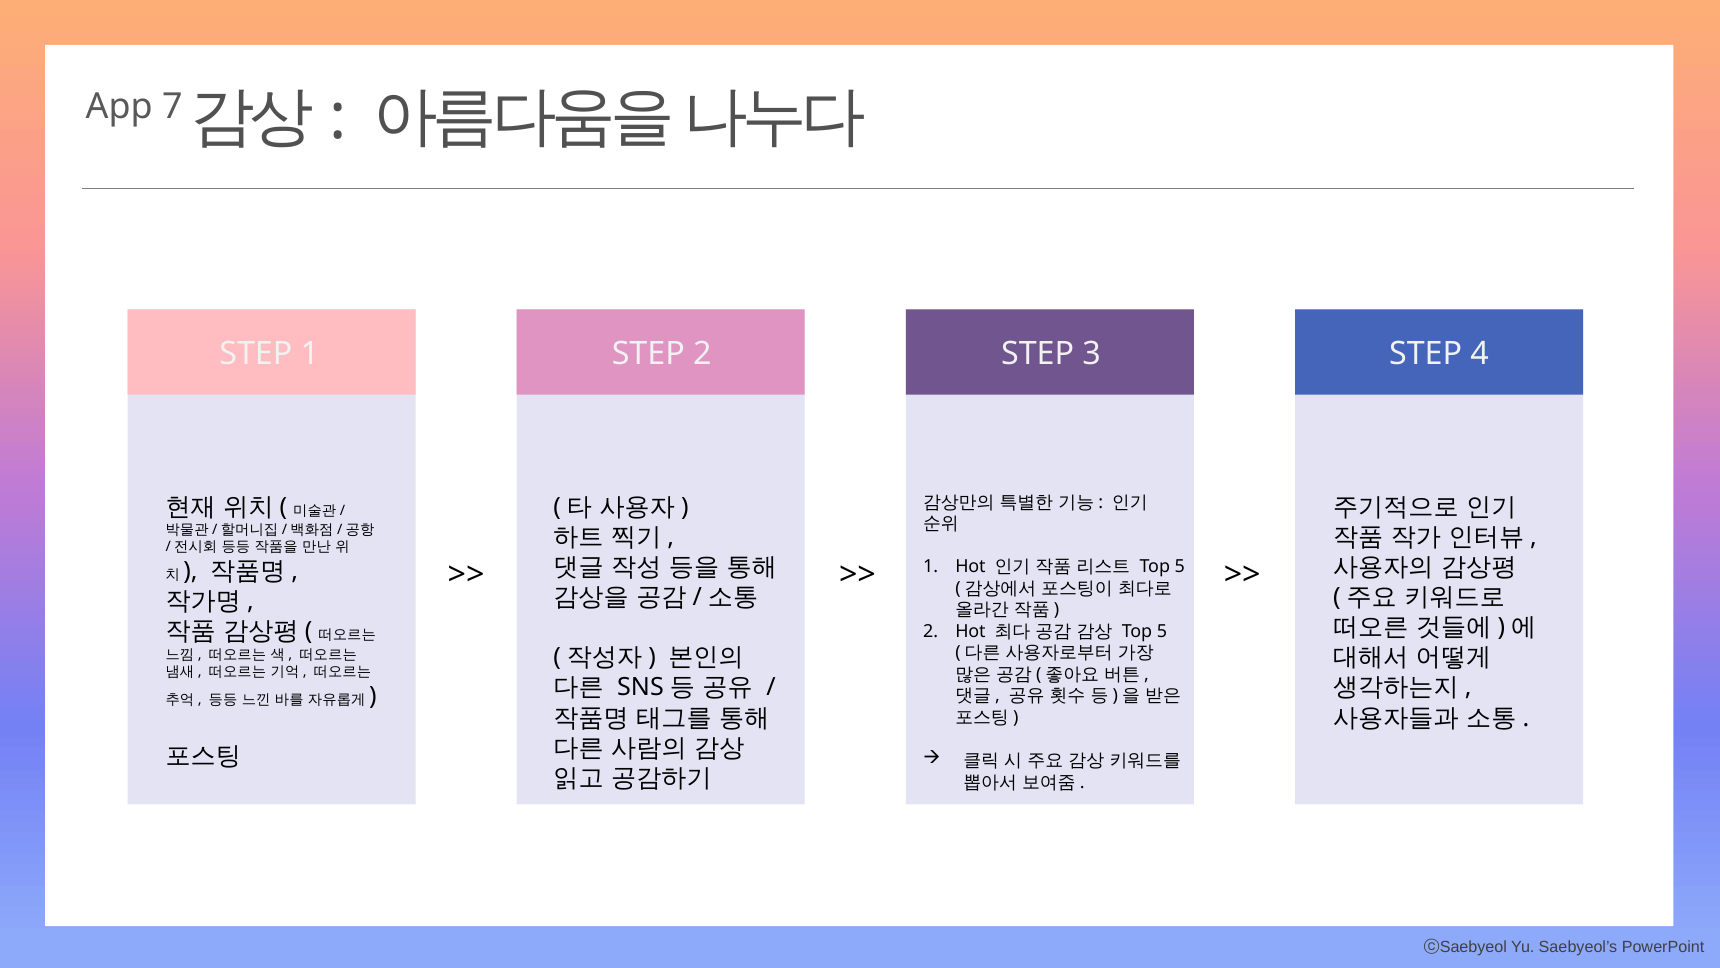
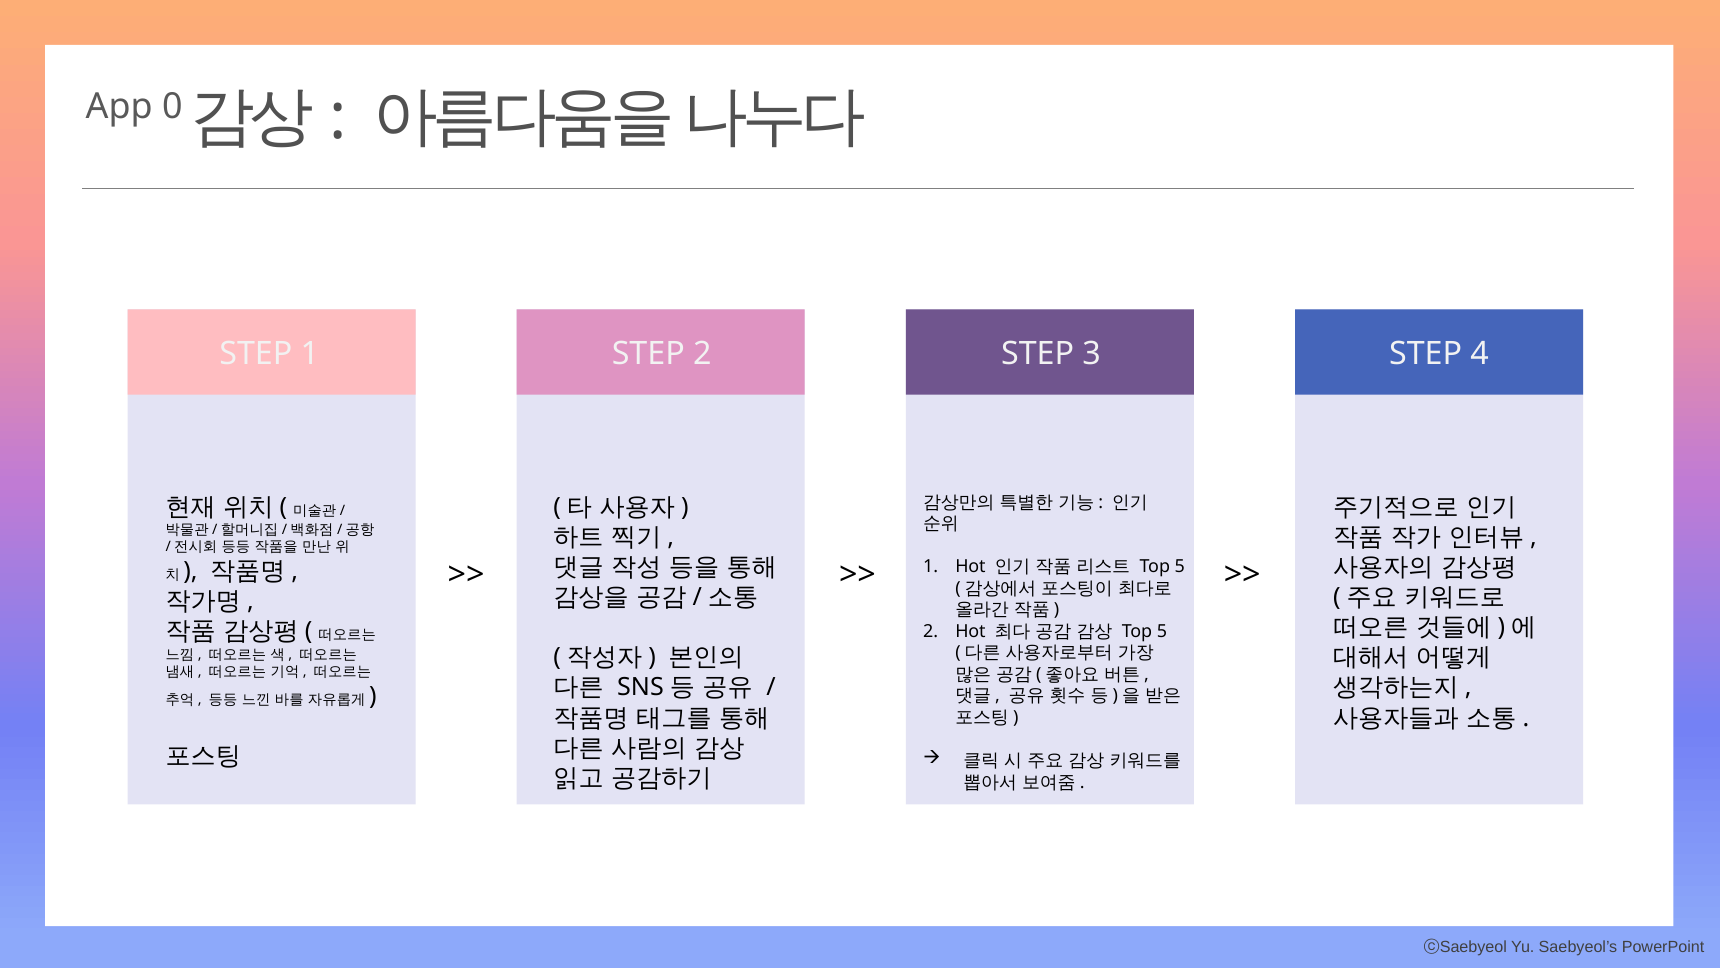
7: 7 -> 0 (172, 106)
